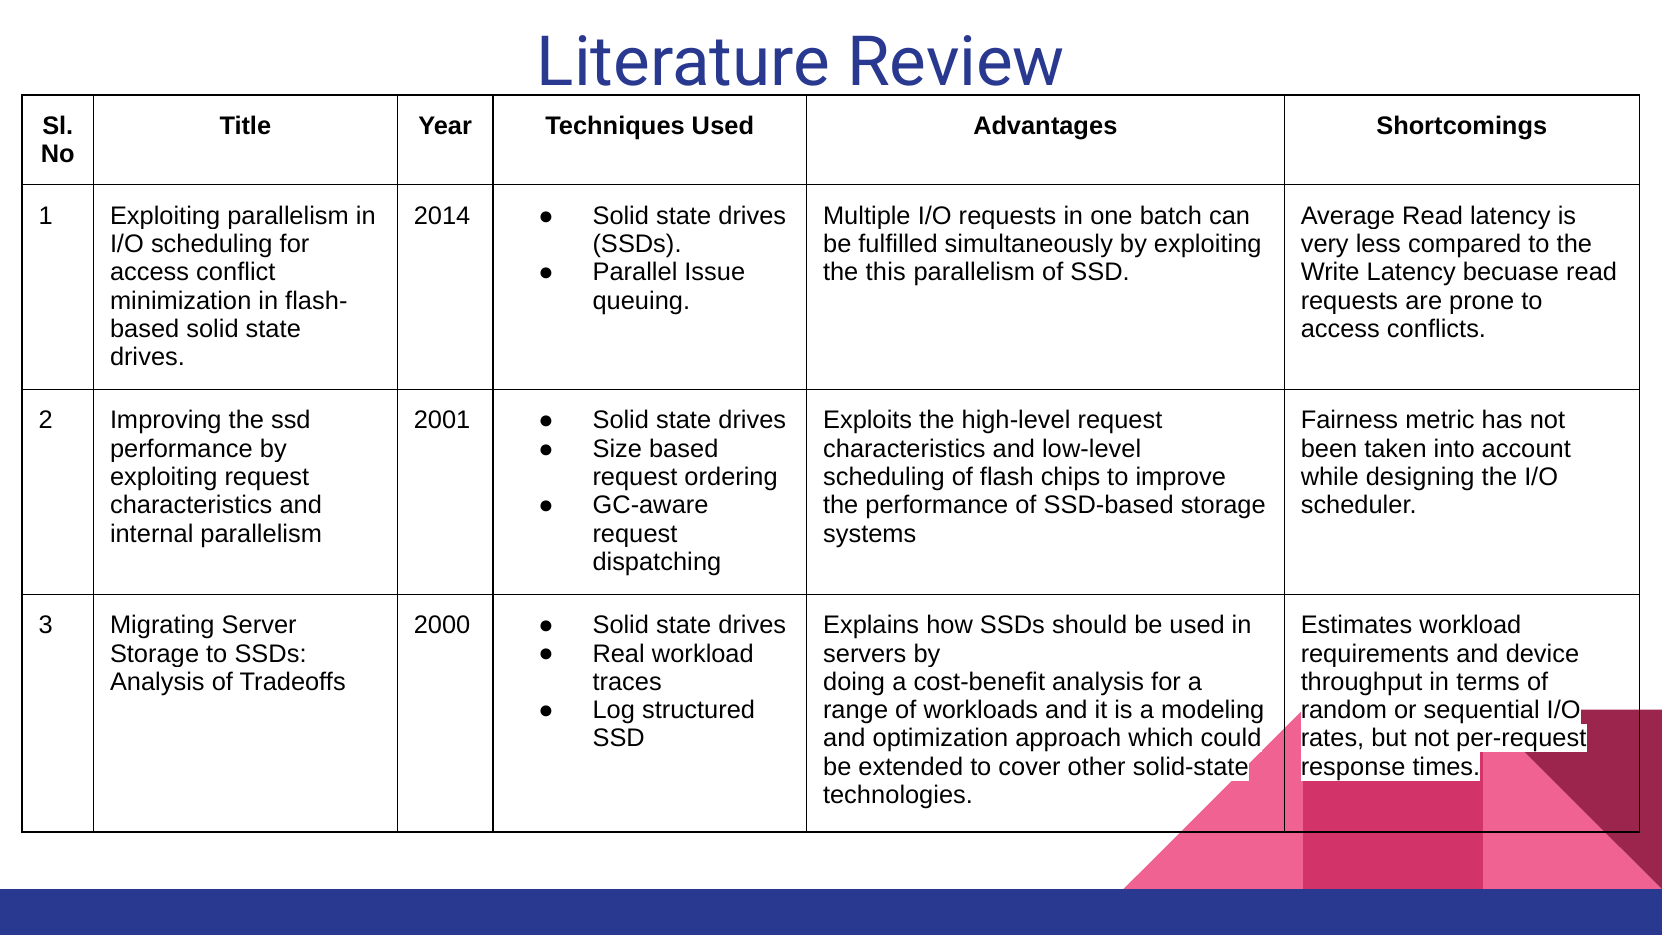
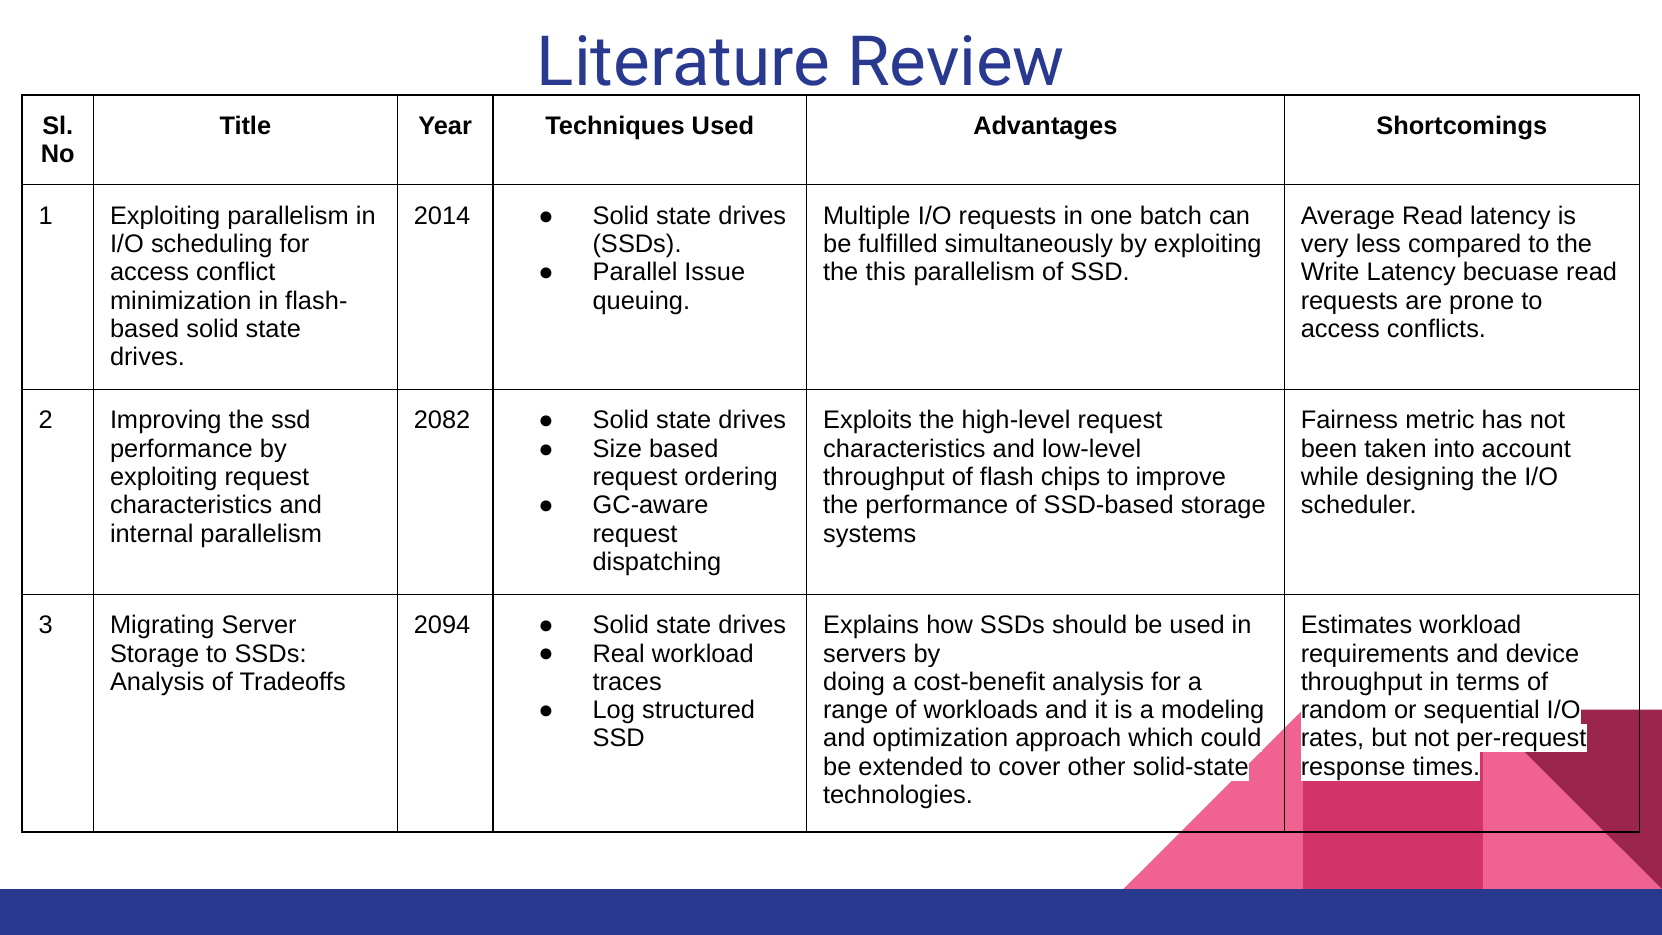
2001: 2001 -> 2082 (442, 421)
scheduling: scheduling -> throughput (884, 477)
2000: 2000 -> 2094 (442, 625)
